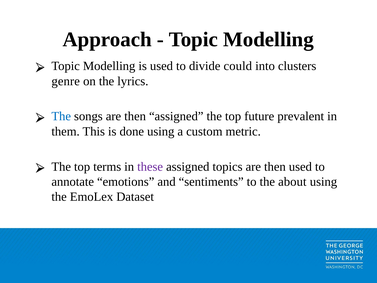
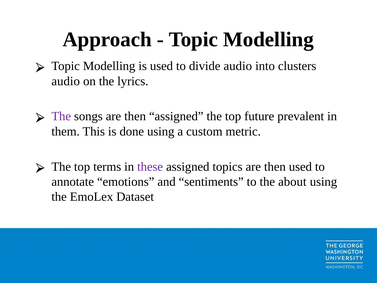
divide could: could -> audio (238, 66)
genre: genre -> audio (66, 81)
The colour: blue -> purple (61, 116)
